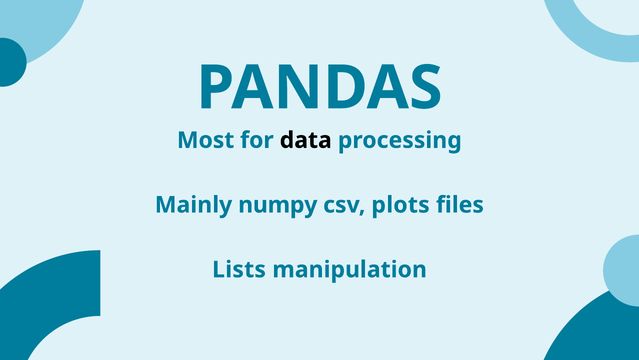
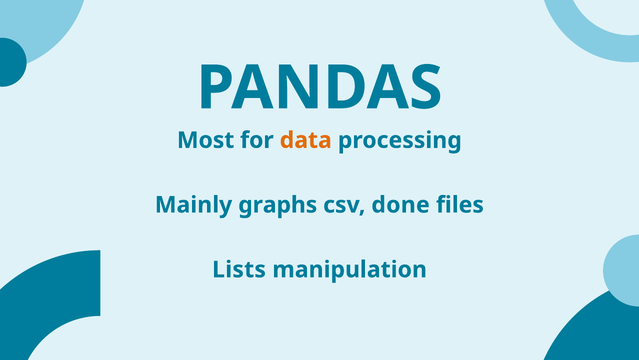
data colour: black -> orange (306, 140)
numpy: numpy -> graphs (278, 205)
plots: plots -> done (401, 205)
